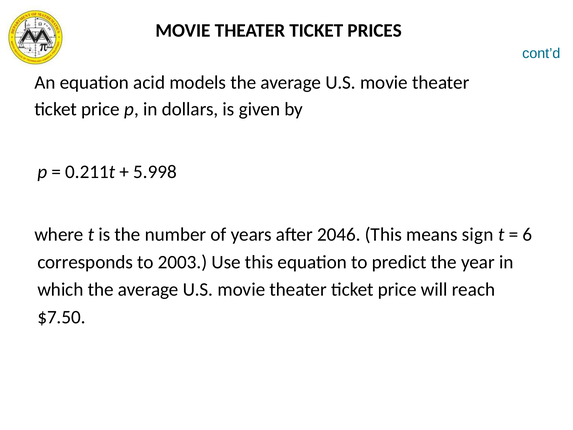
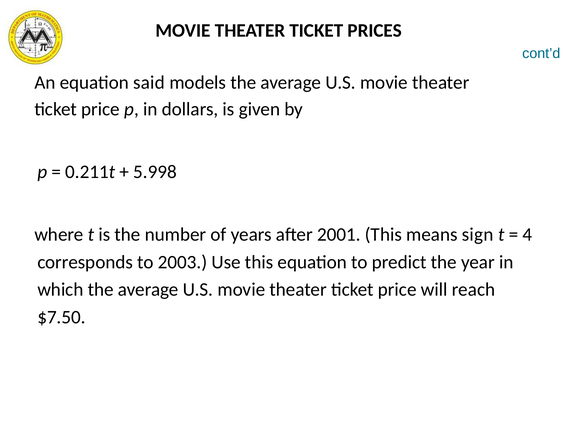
acid: acid -> said (149, 83)
2046: 2046 -> 2001 (339, 234)
6: 6 -> 4 (527, 234)
